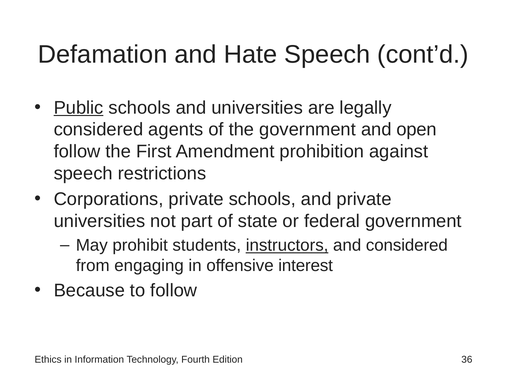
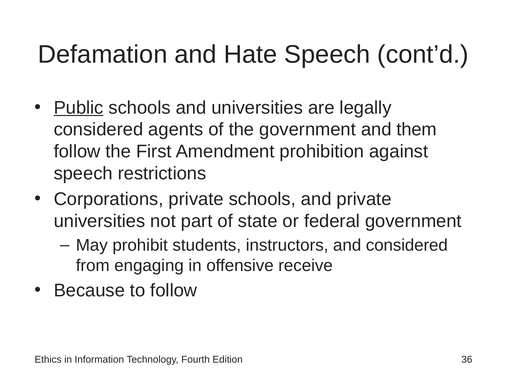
open: open -> them (417, 130)
instructors underline: present -> none (287, 246)
interest: interest -> receive (306, 266)
